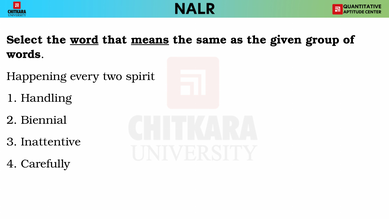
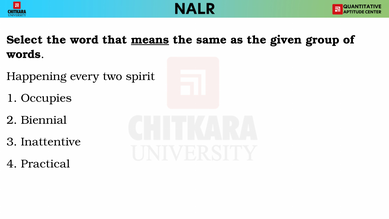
word underline: present -> none (84, 40)
Handling: Handling -> Occupies (46, 98)
Carefully: Carefully -> Practical (45, 164)
